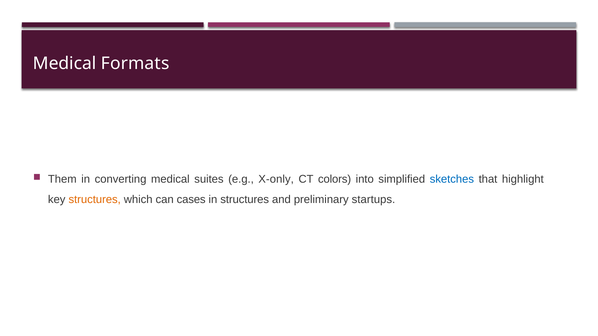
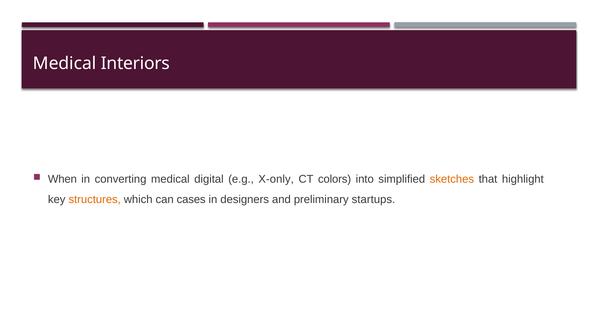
Formats: Formats -> Interiors (135, 63)
Them: Them -> When (62, 179)
suites: suites -> digital (209, 179)
sketches colour: blue -> orange (452, 179)
in structures: structures -> designers (245, 200)
